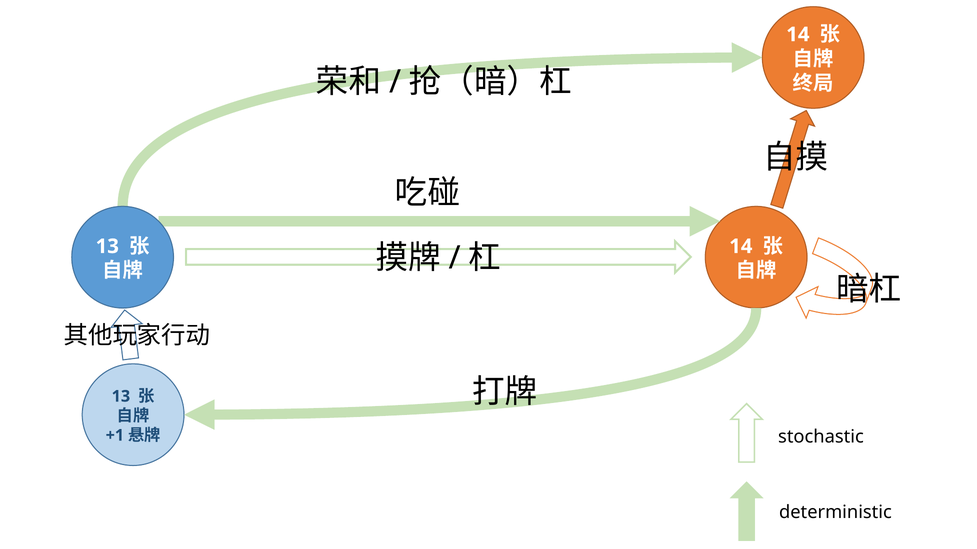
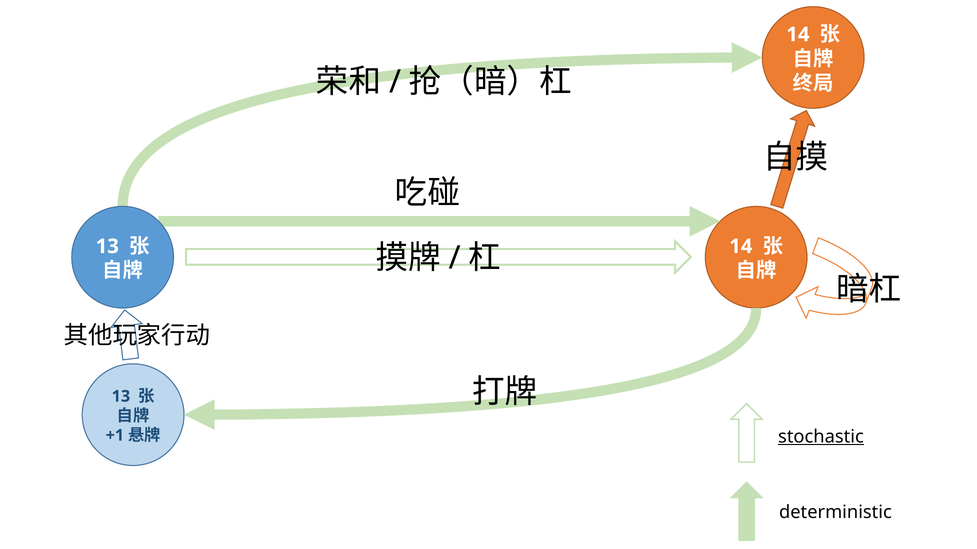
stochastic underline: none -> present (821, 437)
